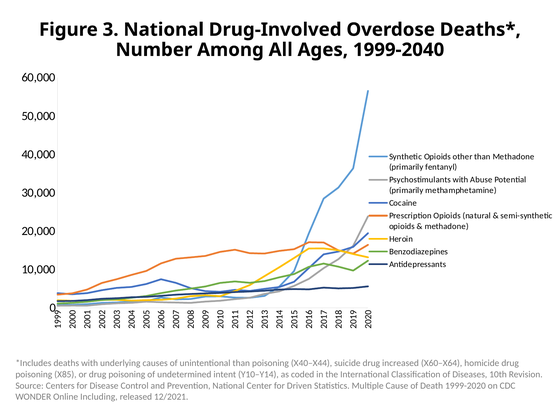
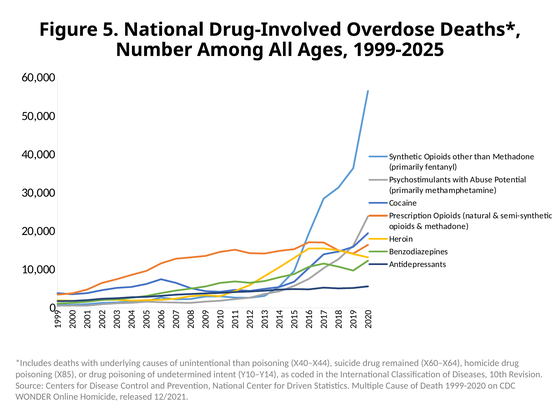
Figure 3: 3 -> 5 (111, 30)
1999-2040: 1999-2040 -> 1999-2025 (399, 50)
increased: increased -> remained (401, 363)
Online Including: Including -> Homicide (99, 397)
